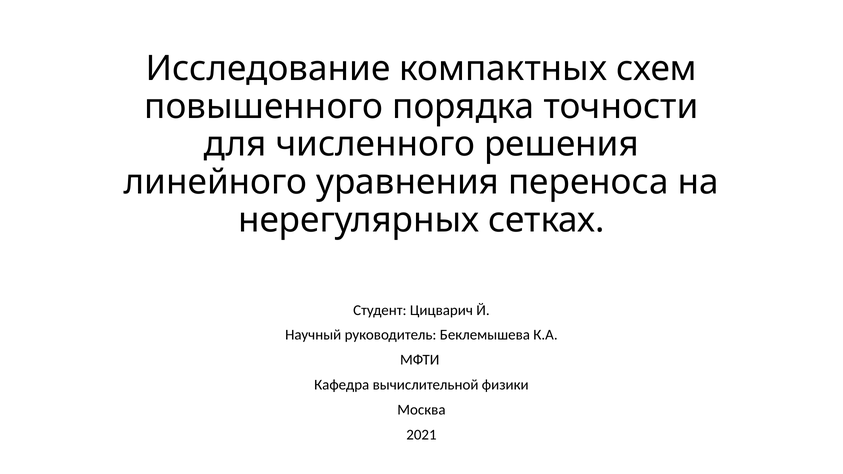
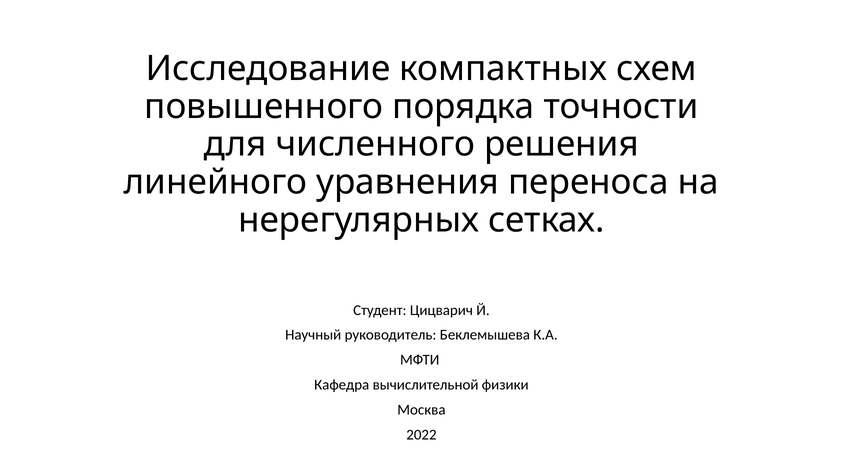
2021: 2021 -> 2022 (421, 435)
